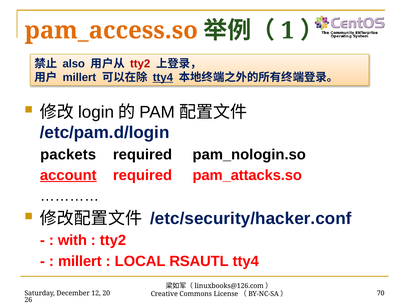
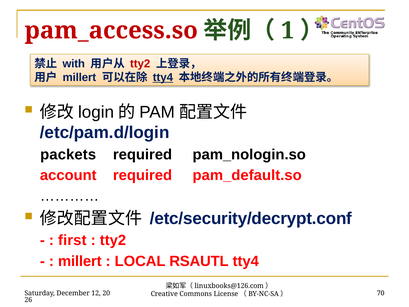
pam_access.so colour: orange -> red (111, 30)
also: also -> with (74, 64)
account underline: present -> none (68, 175)
pam_attacks.so: pam_attacks.so -> pam_default.so (247, 175)
/etc/security/hacker.conf: /etc/security/hacker.conf -> /etc/security/decrypt.conf (251, 218)
with: with -> first (72, 240)
